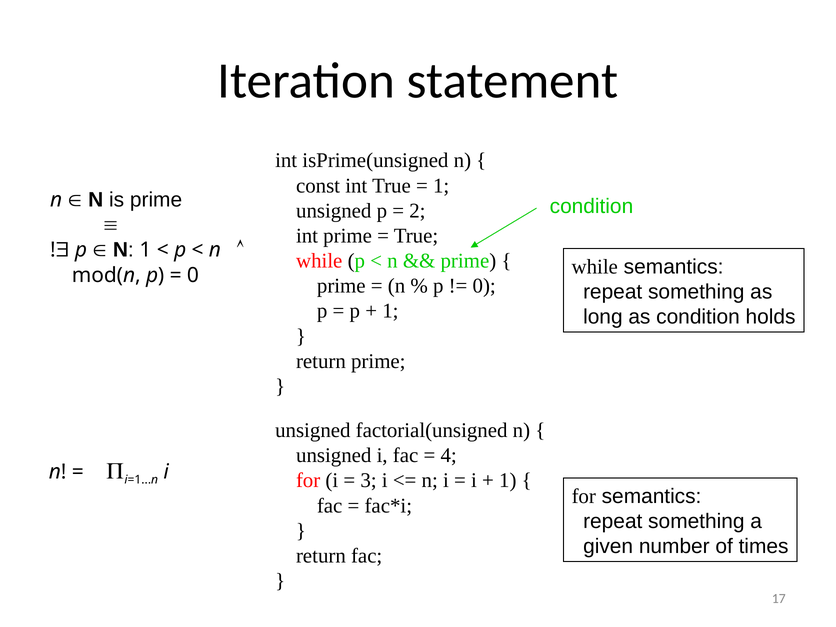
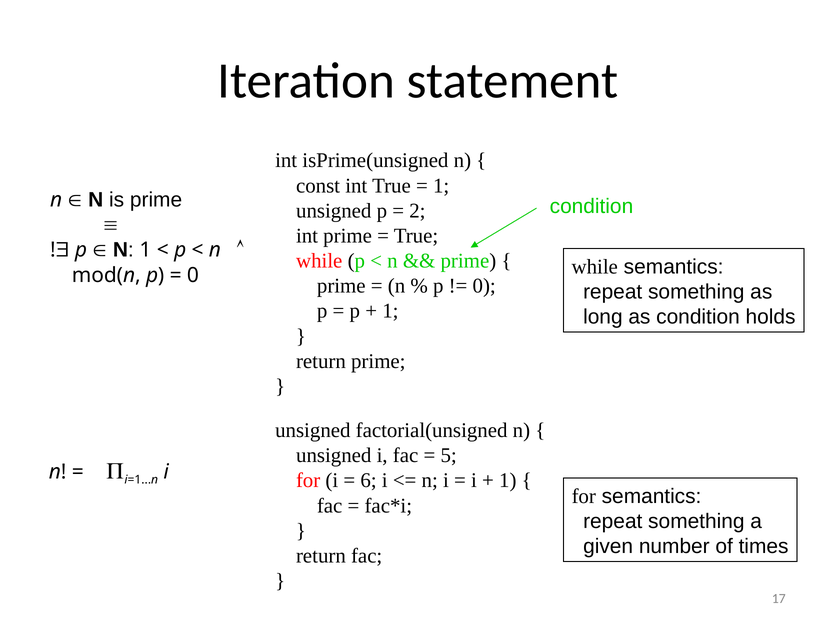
4: 4 -> 5 (449, 456)
3: 3 -> 6 (368, 481)
